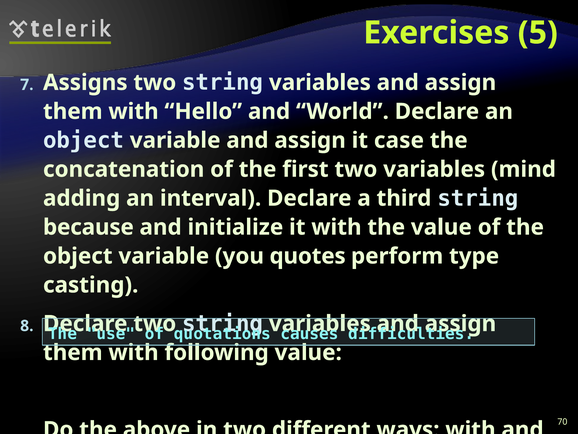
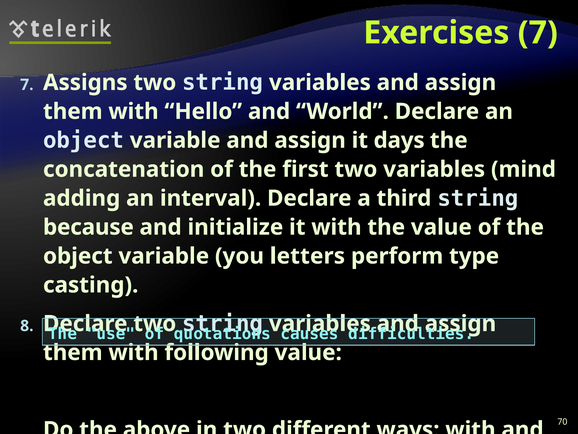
Exercises 5: 5 -> 7 (538, 33)
case: case -> days (399, 140)
quotes: quotes -> letters (307, 256)
